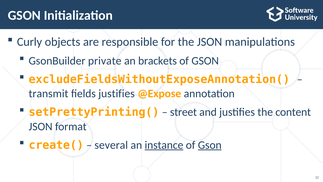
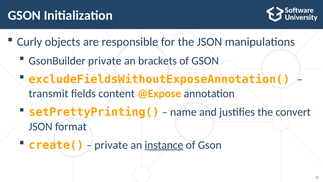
fields justifies: justifies -> content (117, 94)
street: street -> name (183, 112)
content: content -> convert (293, 112)
several: several -> private (111, 145)
Gson underline: present -> none (210, 145)
